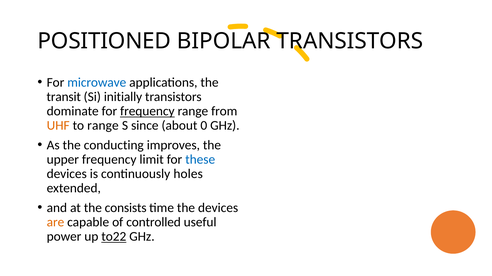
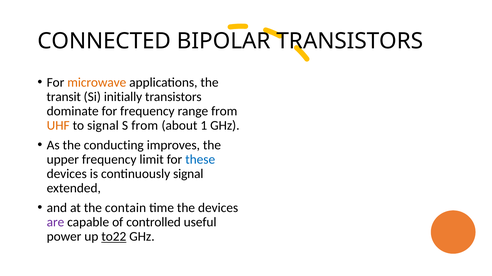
POSITIONED: POSITIONED -> CONNECTED (104, 41)
microwave colour: blue -> orange (97, 83)
frequency underline: present -> none (147, 112)
to range: range -> signal (103, 126)
S since: since -> from (145, 126)
0: 0 -> 1 (204, 126)
continuously holes: holes -> signal (188, 174)
consists: consists -> contain (126, 208)
are colour: orange -> purple (55, 223)
